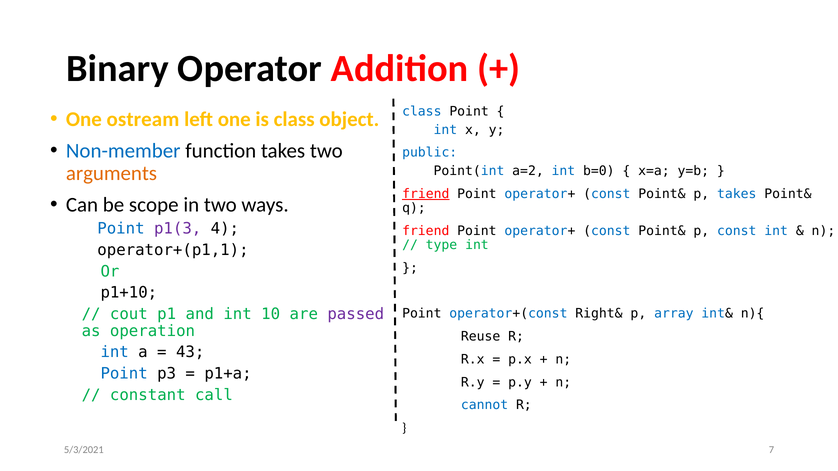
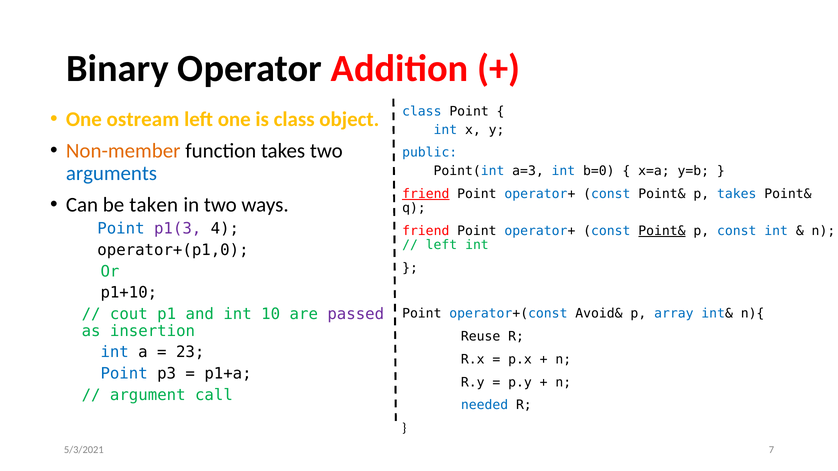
Non-member colour: blue -> orange (123, 151)
arguments colour: orange -> blue (111, 173)
a=2: a=2 -> a=3 (528, 171)
scope: scope -> taken (154, 205)
Point& underline: none -> present (662, 231)
type: type -> left (441, 245)
operator+(p1,1: operator+(p1,1 -> operator+(p1,0 (173, 250)
Right&: Right& -> Avoid& (599, 314)
operation: operation -> insertion (153, 331)
43: 43 -> 23 (190, 353)
constant: constant -> argument (148, 395)
cannot: cannot -> needed (485, 405)
